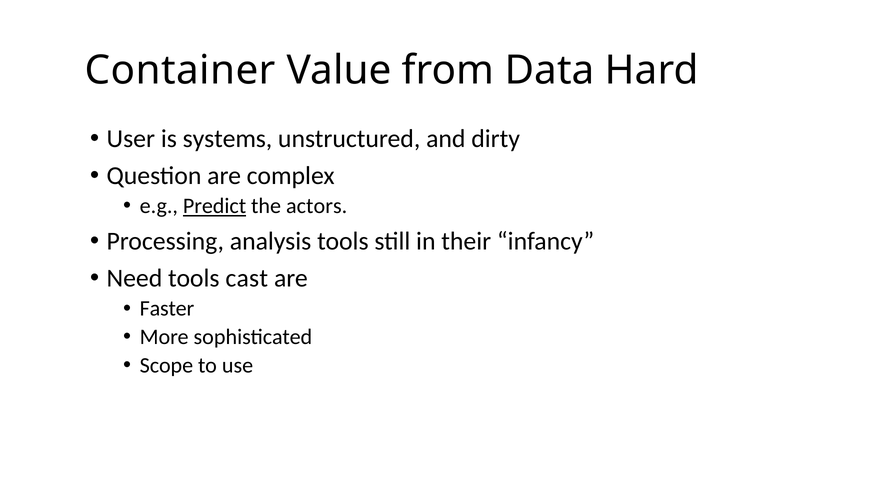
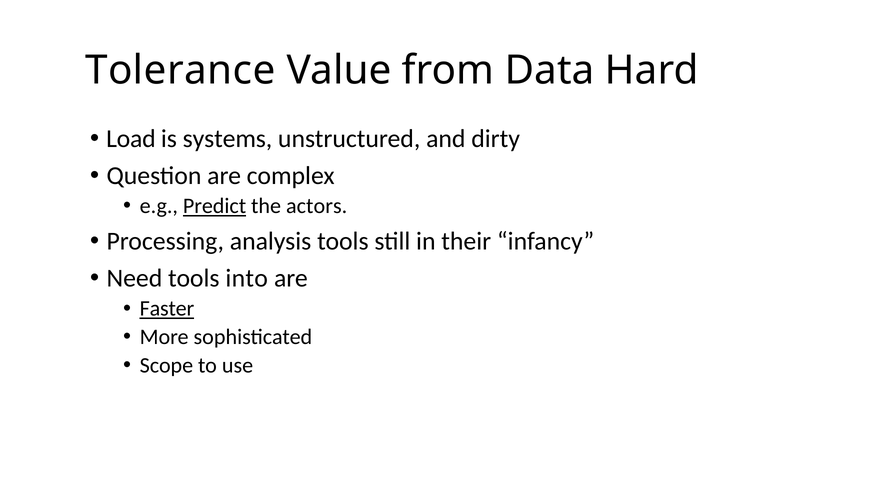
Container: Container -> Tolerance (180, 71)
User: User -> Load (131, 139)
cast: cast -> into (247, 278)
Faster underline: none -> present (167, 309)
